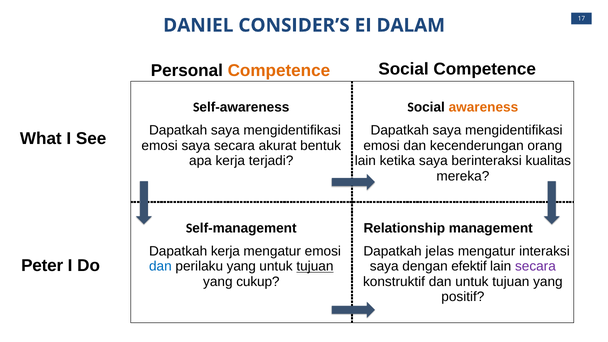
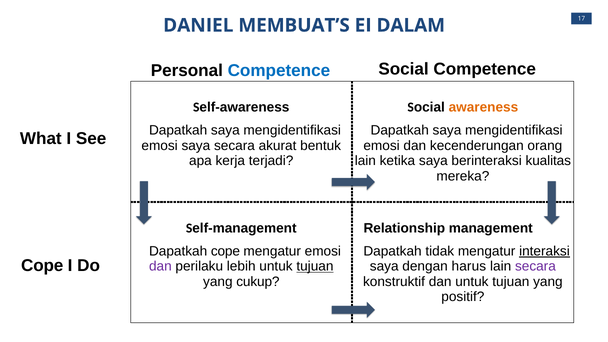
CONSIDER’S: CONSIDER’S -> MEMBUAT’S (294, 25)
Competence colour: orange -> blue (279, 70)
Dapatkah kerja: kerja -> cope (225, 251)
jelas: jelas -> tidak (440, 251)
interaksi underline: none -> present (544, 251)
Peter: Peter -> Cope (42, 266)
dan colour: blue -> purple (160, 266)
perilaku yang: yang -> lebih (241, 266)
efektif: efektif -> harus (469, 266)
